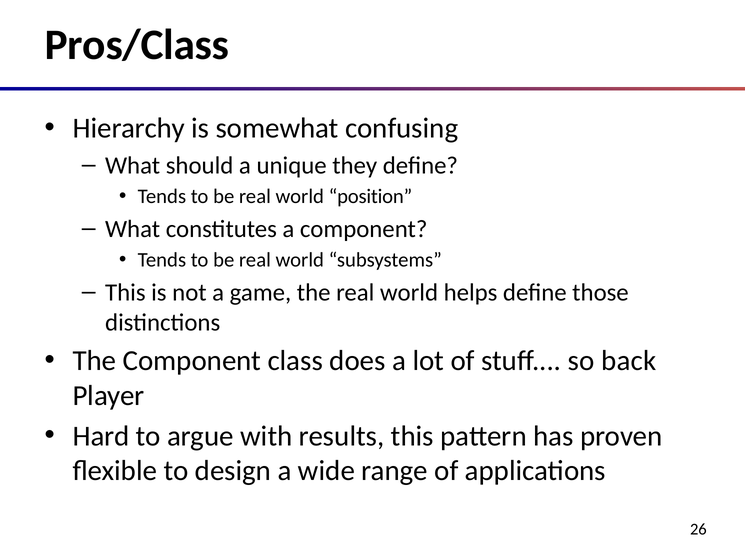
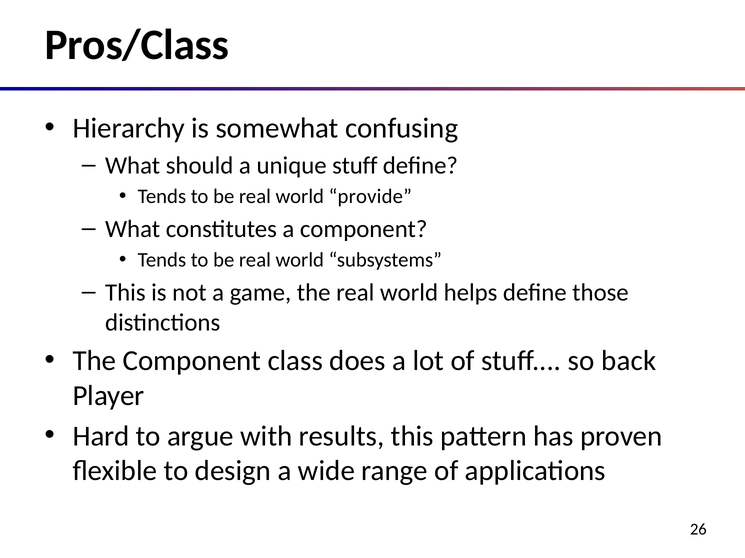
unique they: they -> stuff (355, 166)
position: position -> provide (370, 197)
